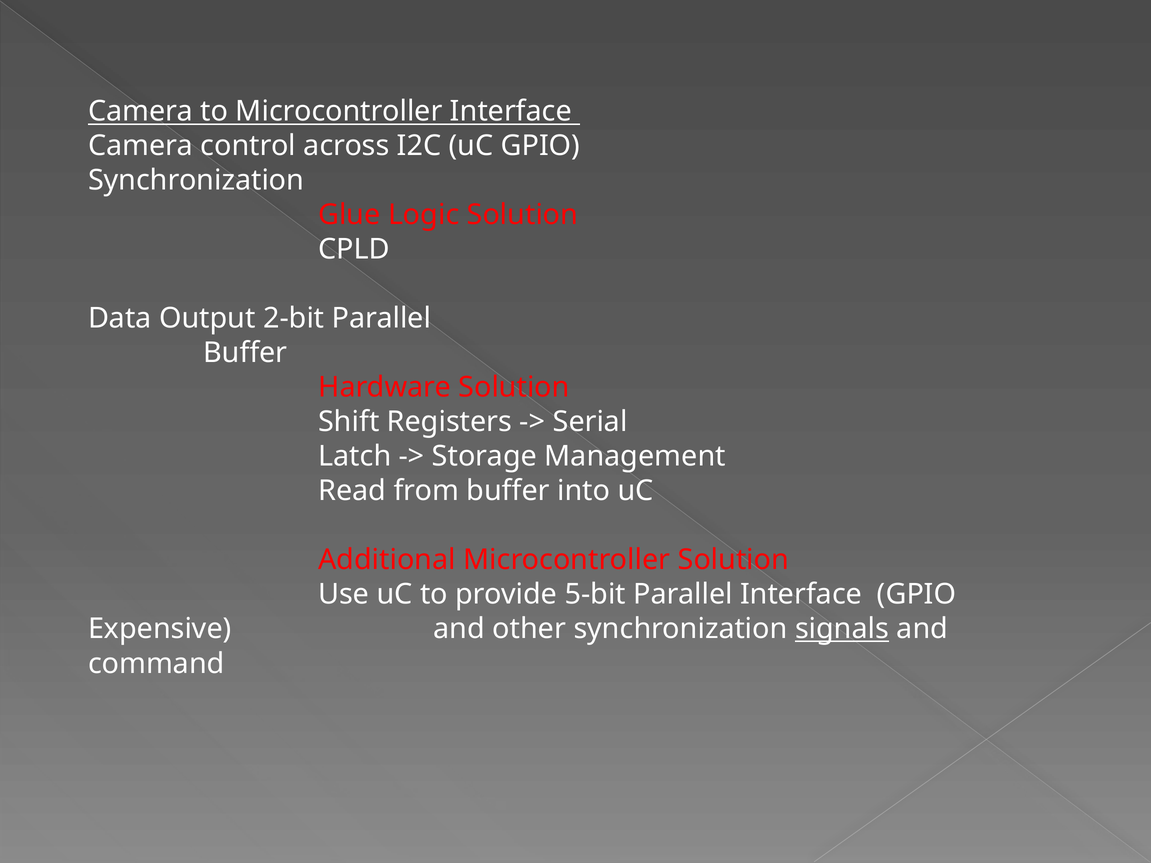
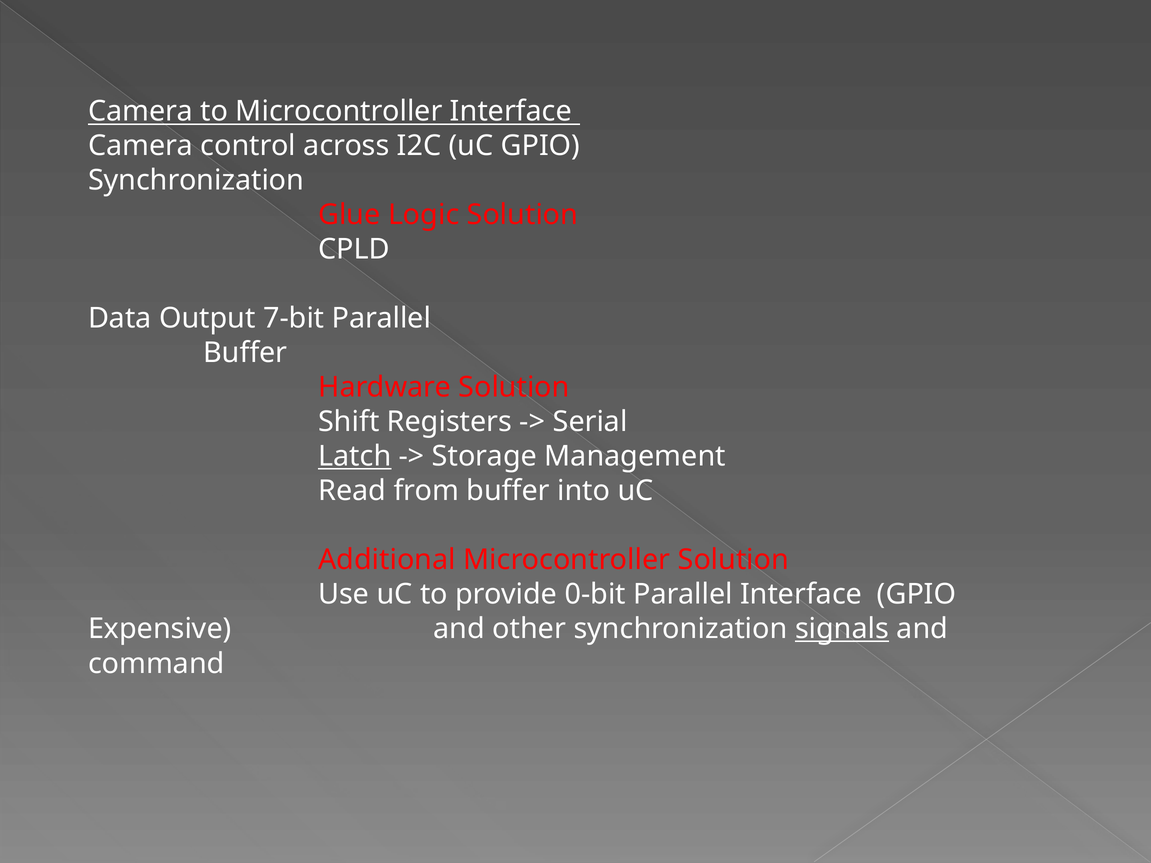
2-bit: 2-bit -> 7-bit (294, 318)
Latch underline: none -> present (355, 457)
5-bit: 5-bit -> 0-bit (595, 595)
